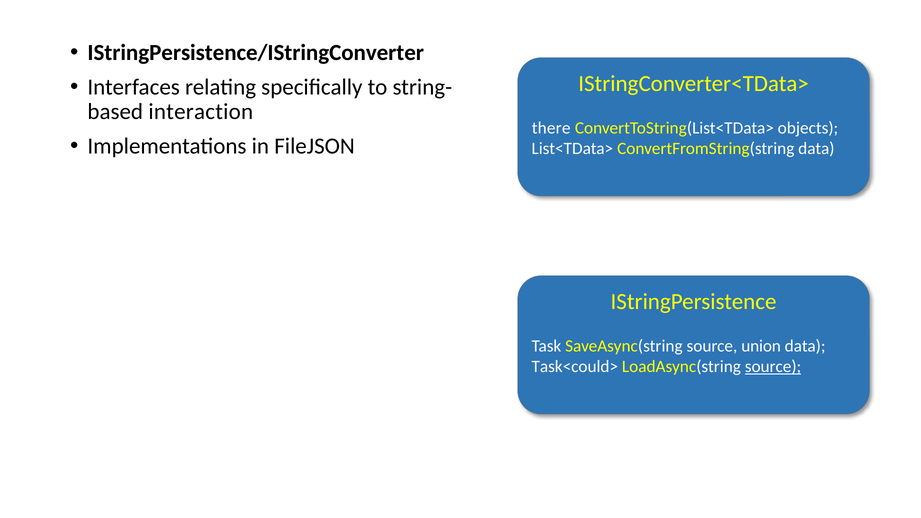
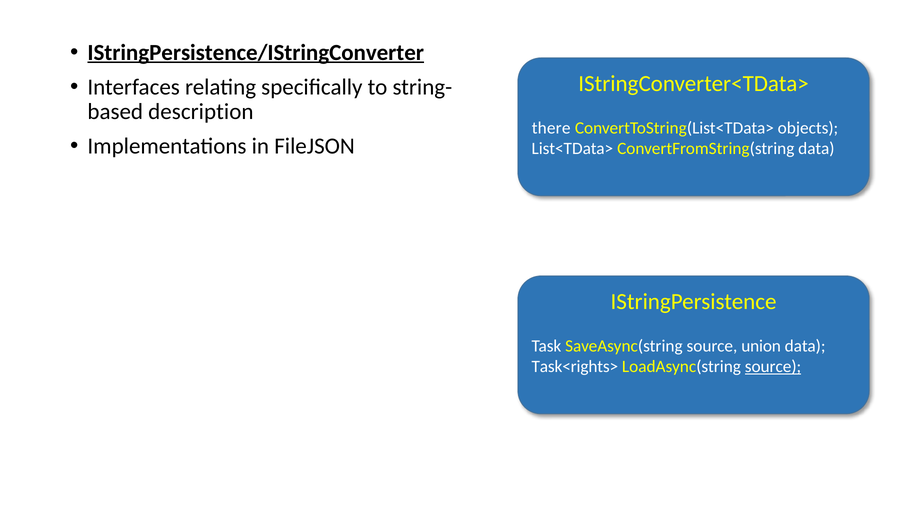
IStringPersistence/IStringConverter underline: none -> present (256, 52)
interaction: interaction -> description (201, 112)
Task<could>: Task<could> -> Task<rights> (575, 367)
